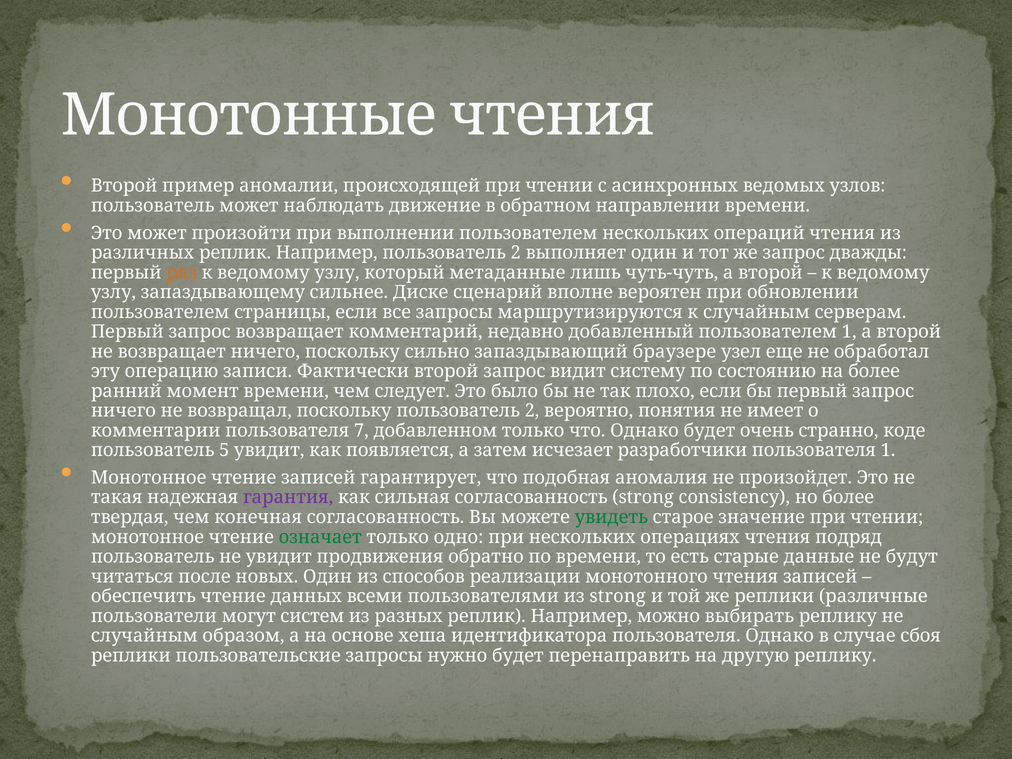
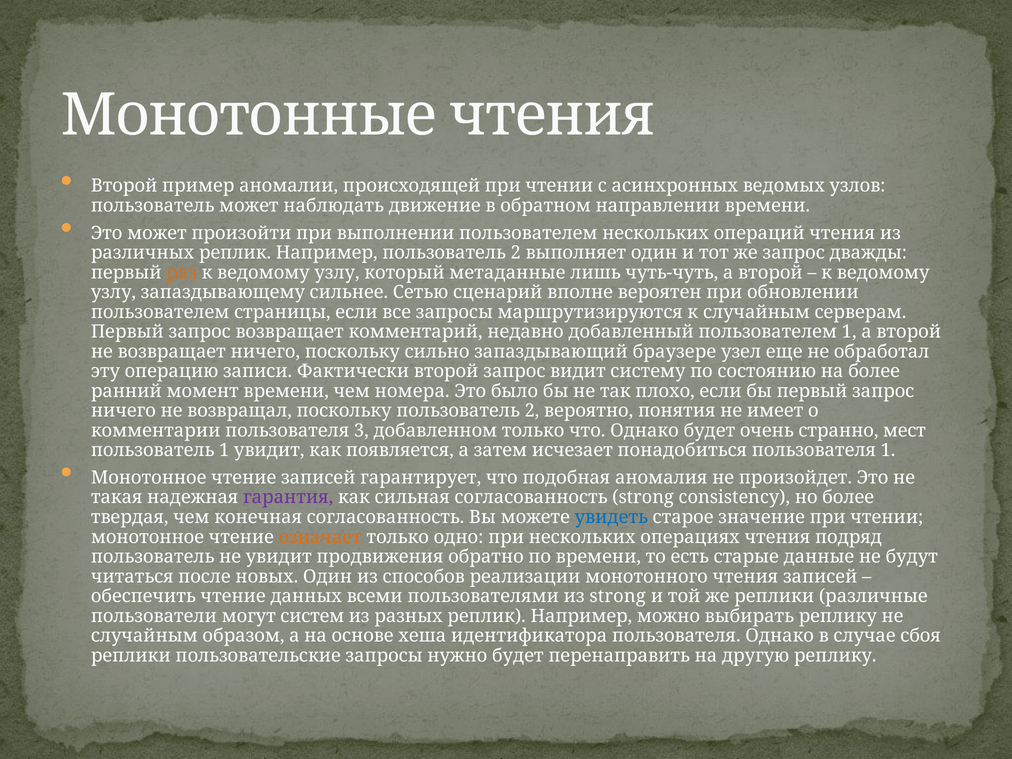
Диске: Диске -> Сетью (421, 292)
следует: следует -> номера (412, 391)
7: 7 -> 3 (361, 431)
коде: коде -> мест (904, 431)
пользователь 5: 5 -> 1 (224, 450)
разработчики: разработчики -> понадобиться (682, 450)
увидеть colour: green -> blue (611, 517)
означает colour: green -> orange (320, 537)
